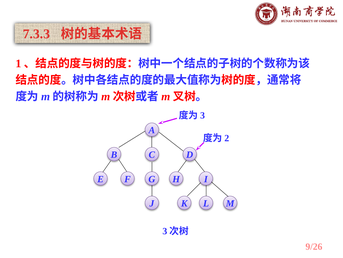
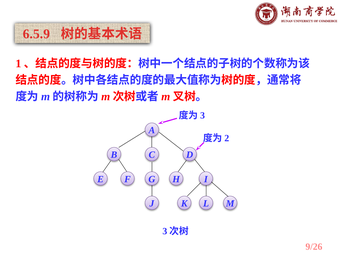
7.3.3: 7.3.3 -> 6.5.9 (36, 34)
